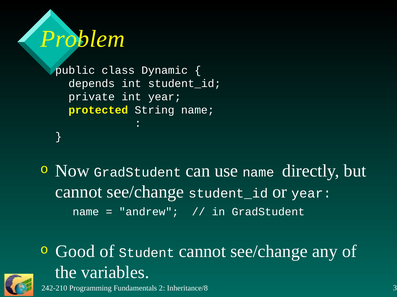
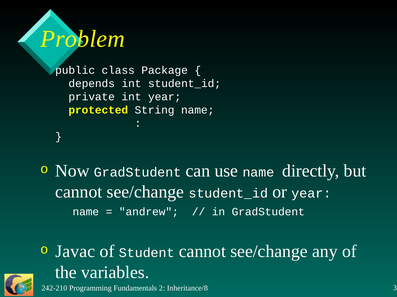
Dynamic: Dynamic -> Package (165, 71)
Good: Good -> Javac (75, 252)
